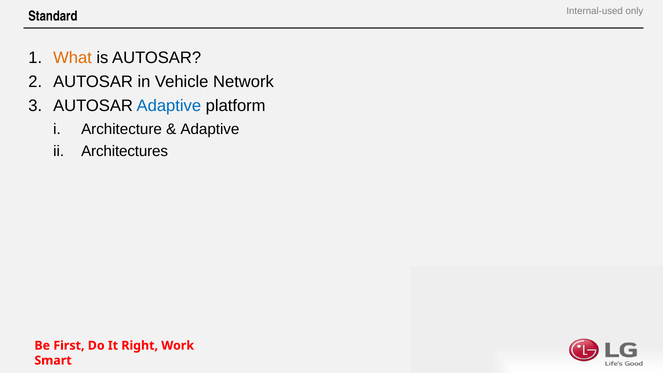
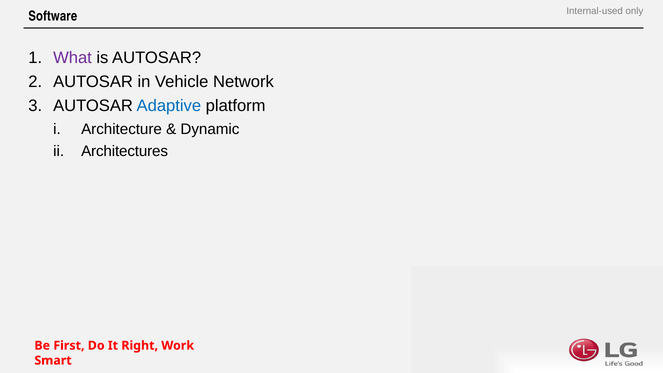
Standard: Standard -> Software (53, 16)
What colour: orange -> purple (72, 58)
Adaptive: Adaptive -> Dynamic (210, 129)
